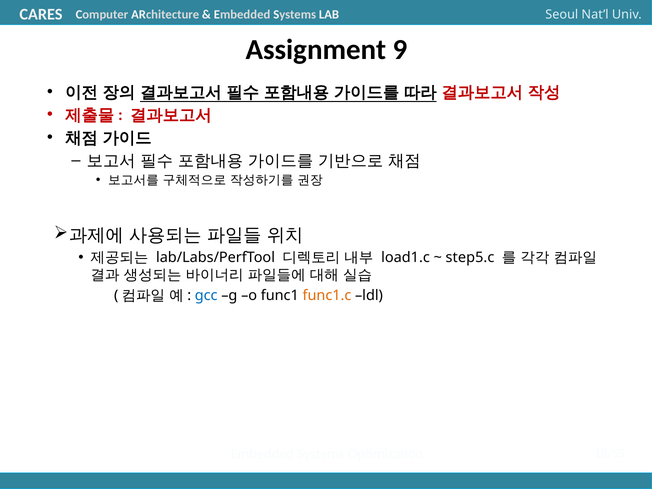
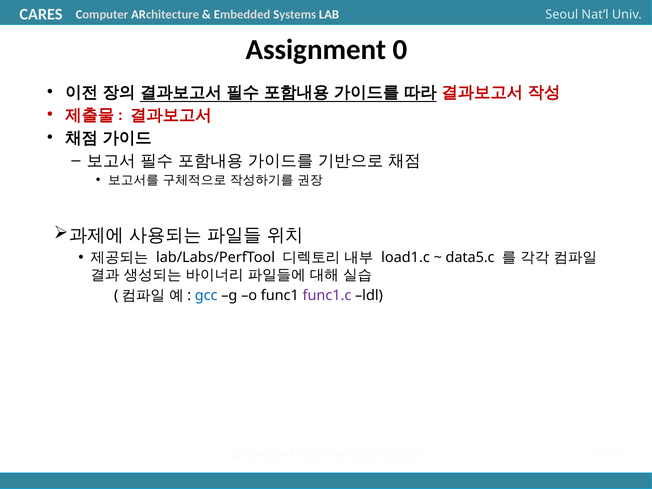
9: 9 -> 0 (400, 50)
step5.c: step5.c -> data5.c (470, 258)
func1.c colour: orange -> purple (327, 295)
